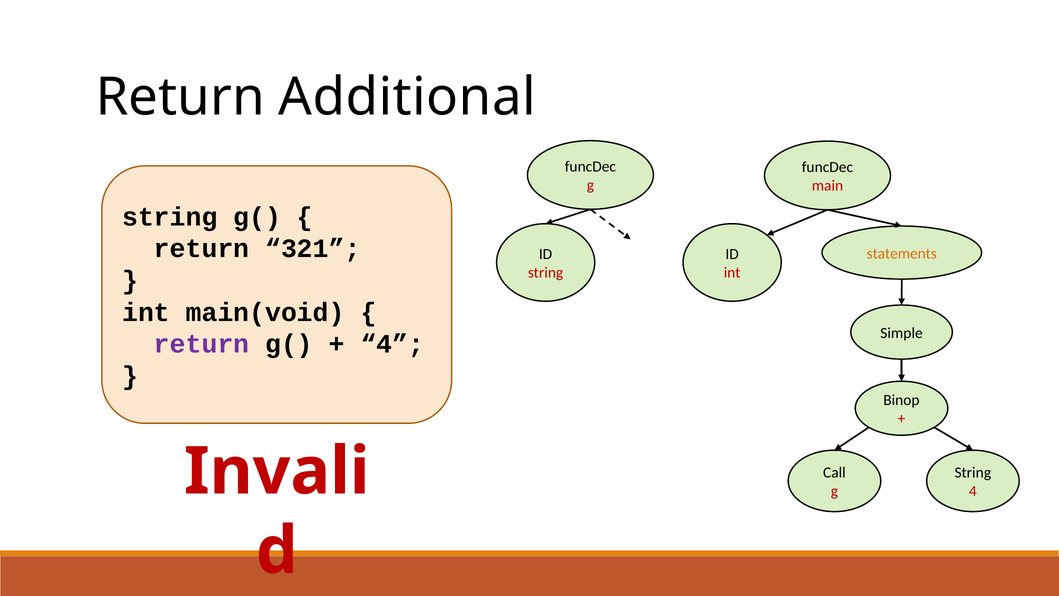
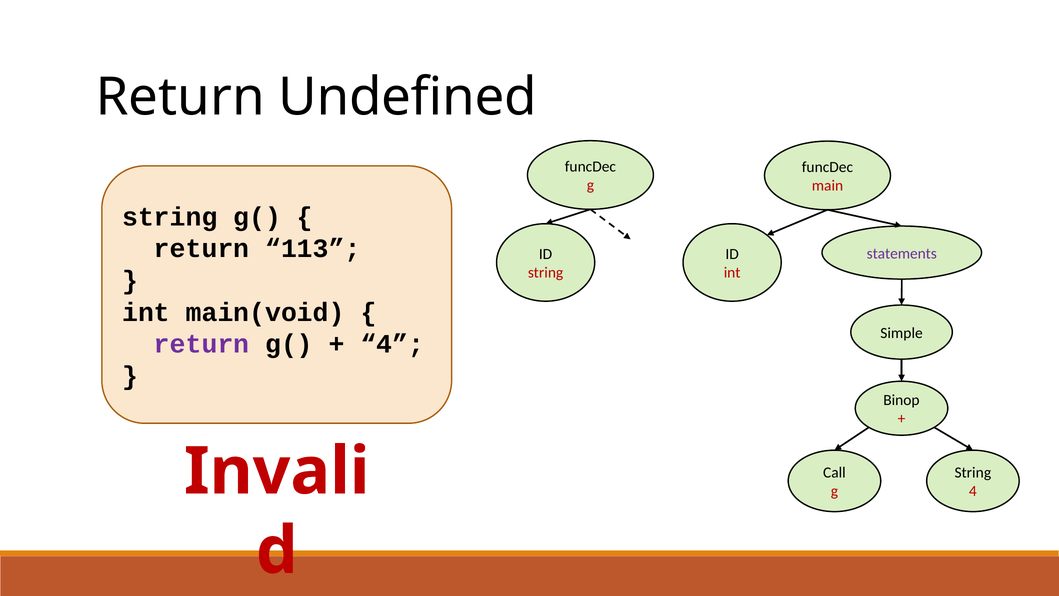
Additional: Additional -> Undefined (408, 97)
321: 321 -> 113 (313, 249)
statements colour: orange -> purple (902, 254)
